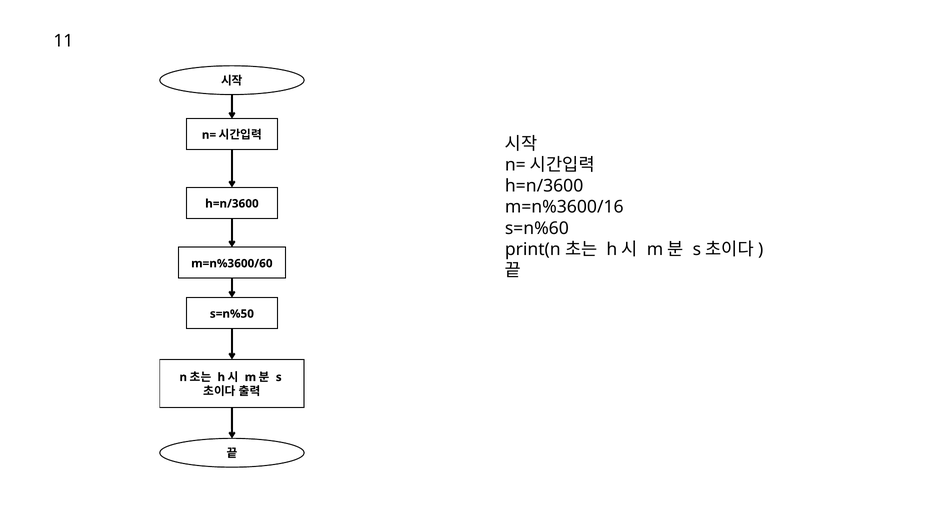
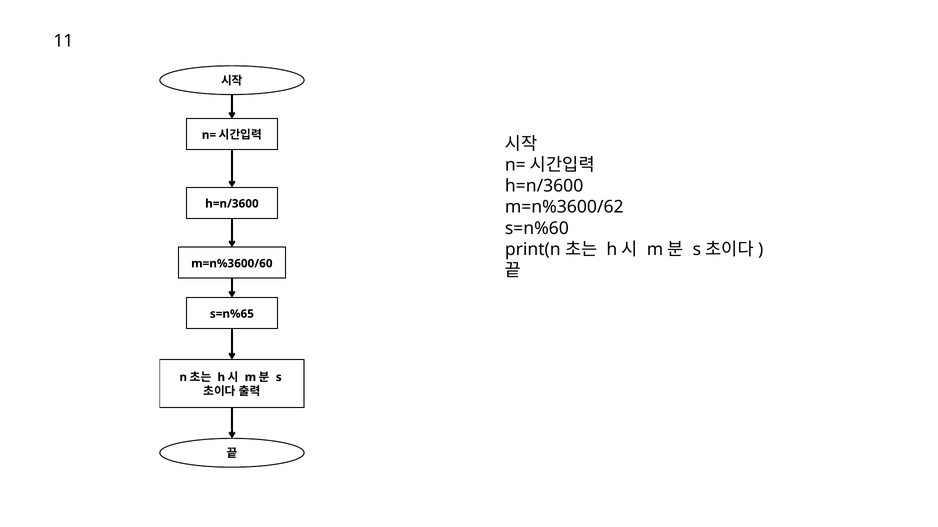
m=n%3600/16: m=n%3600/16 -> m=n%3600/62 (564, 207)
s=n%50: s=n%50 -> s=n%65 (232, 314)
